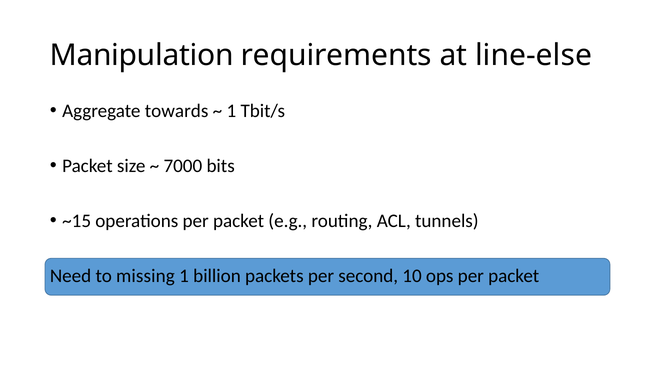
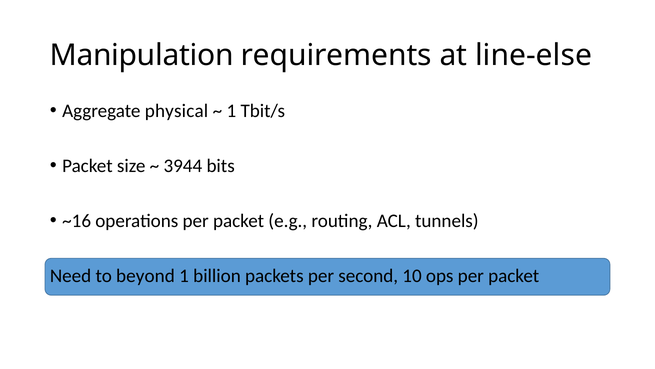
towards: towards -> physical (177, 111)
7000: 7000 -> 3944 (183, 166)
~15: ~15 -> ~16 (77, 221)
missing: missing -> beyond (145, 276)
